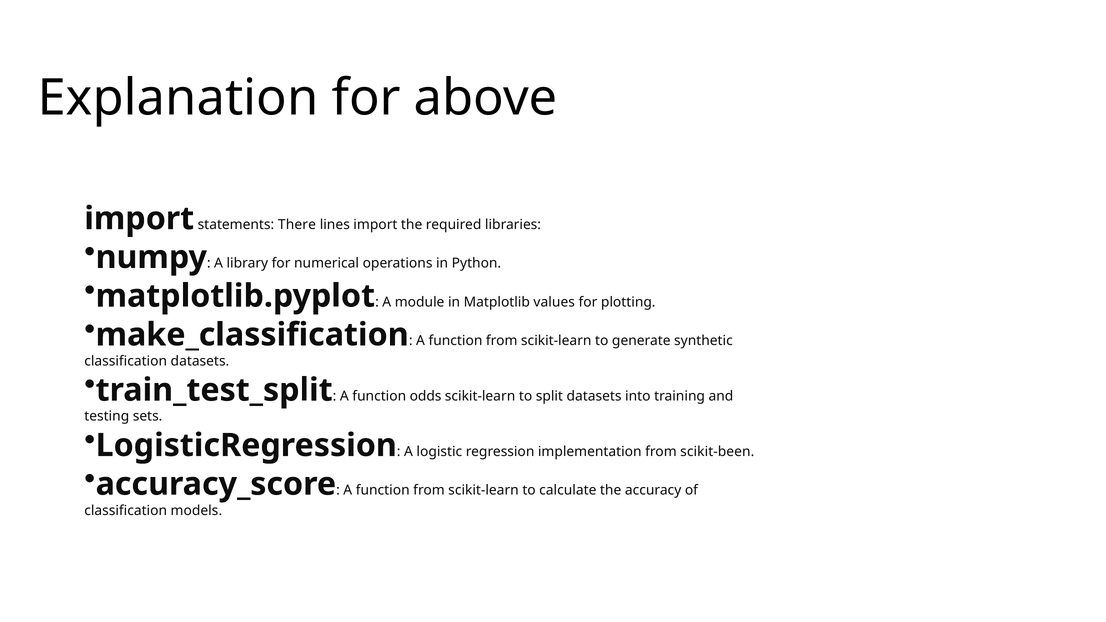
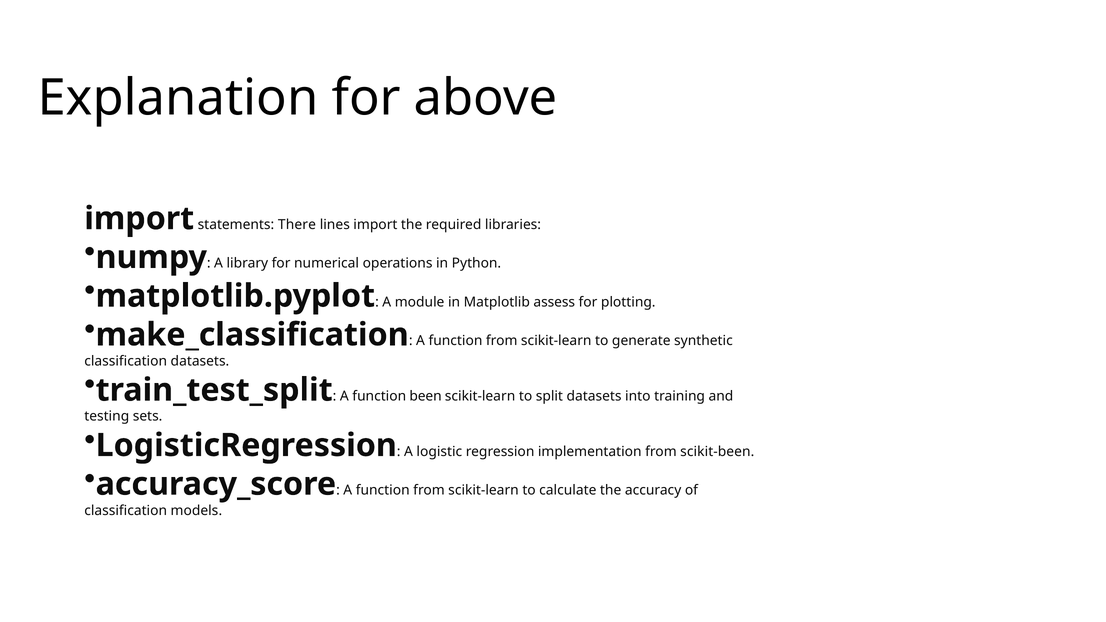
values: values -> assess (554, 302)
odds: odds -> been (426, 396)
